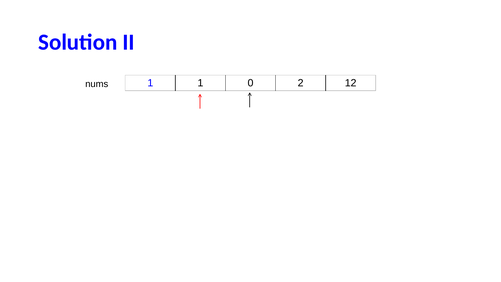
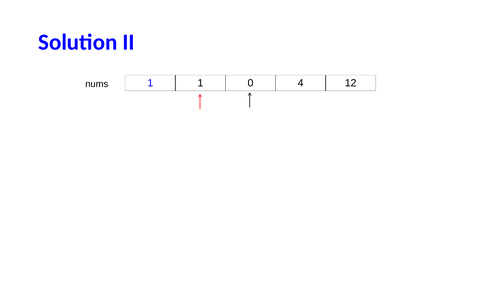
2: 2 -> 4 (301, 83)
